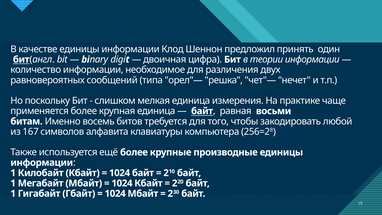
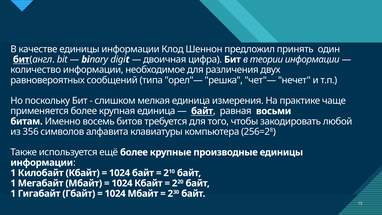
167: 167 -> 356 (31, 132)
